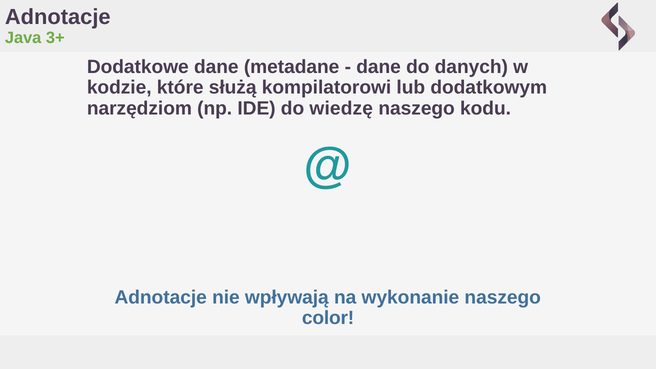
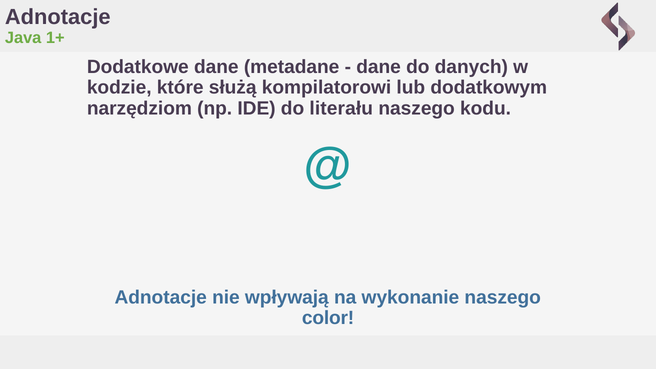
3+: 3+ -> 1+ (55, 38)
wiedzę: wiedzę -> literału (341, 108)
